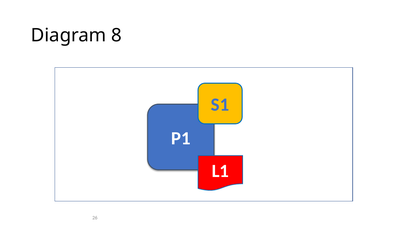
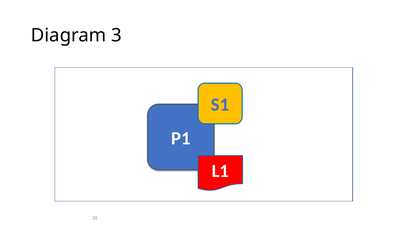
8: 8 -> 3 (116, 35)
